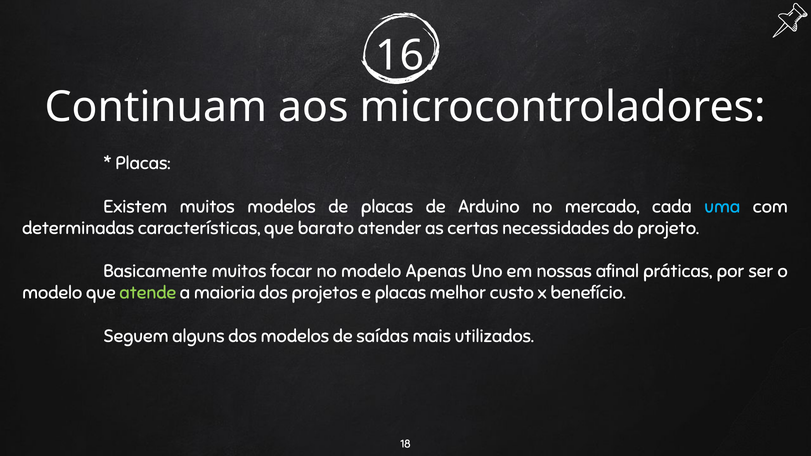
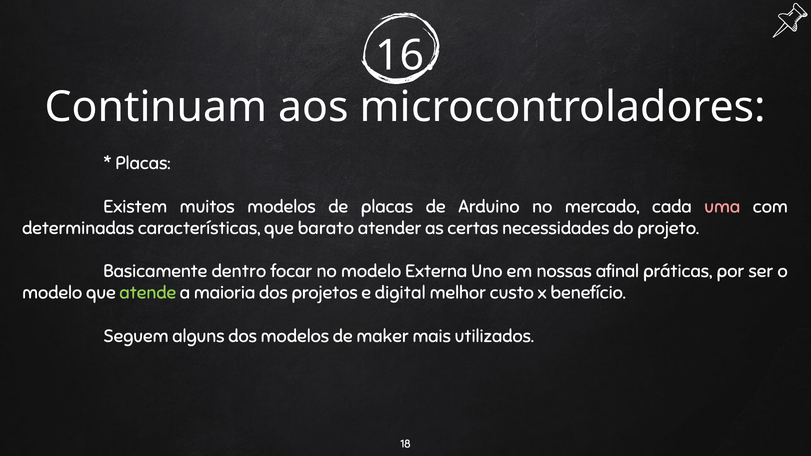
uma colour: light blue -> pink (722, 207)
Basicamente muitos: muitos -> dentro (239, 272)
Apenas: Apenas -> Externa (436, 272)
e placas: placas -> digital (400, 293)
saídas: saídas -> maker (383, 336)
